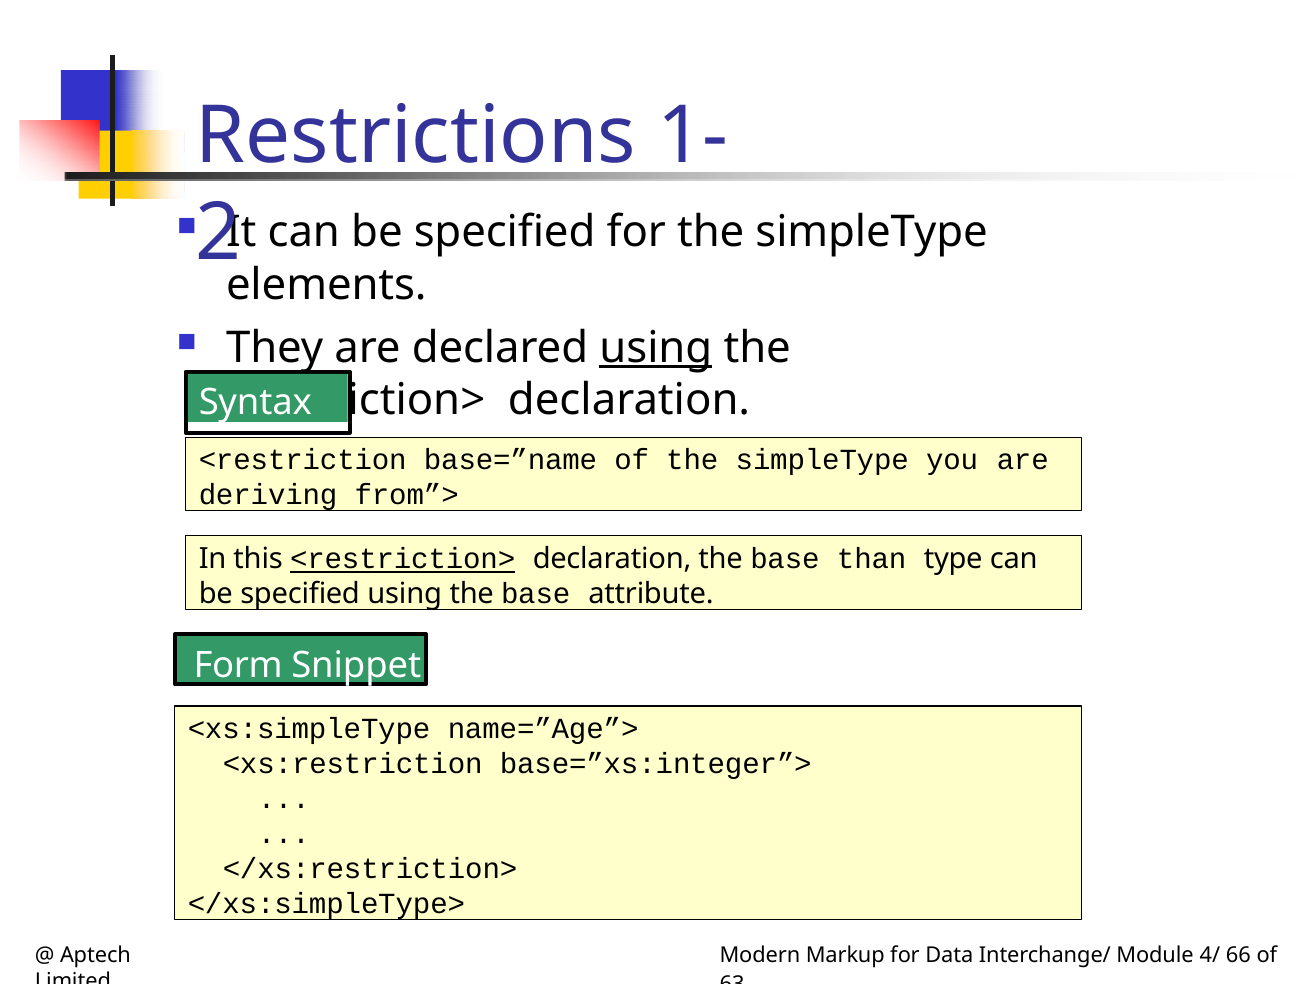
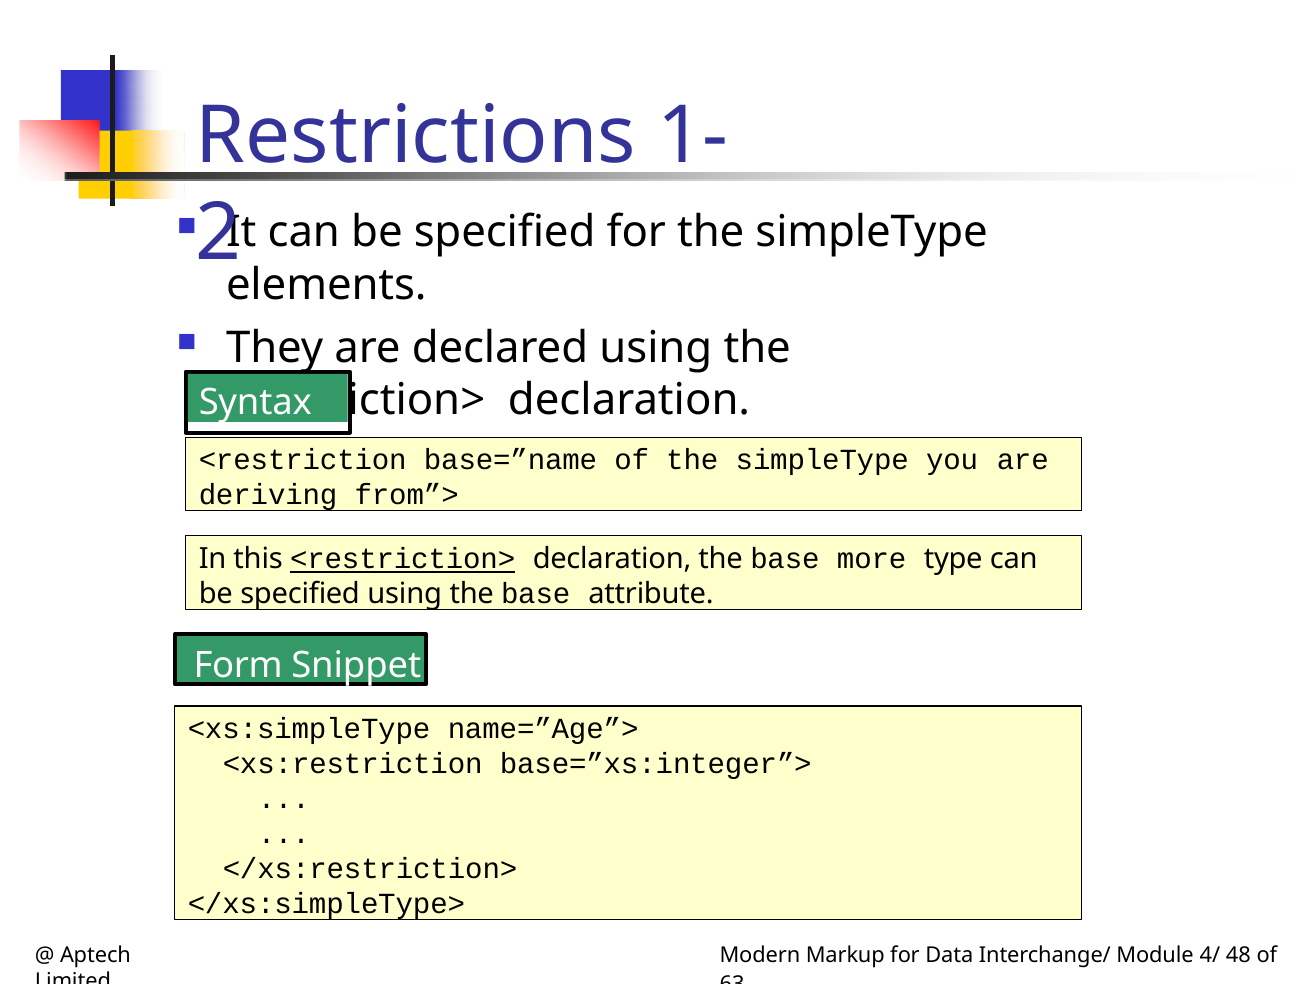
using underline: present -> none (656, 348)
than: than -> more (872, 559)
66: 66 -> 48 (1238, 954)
